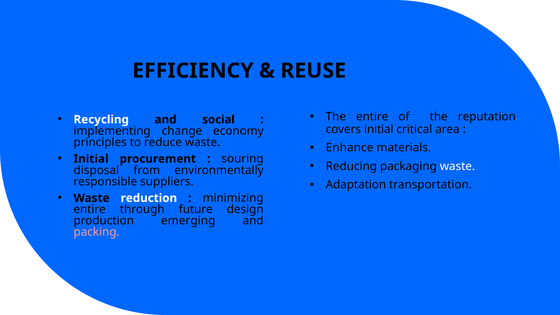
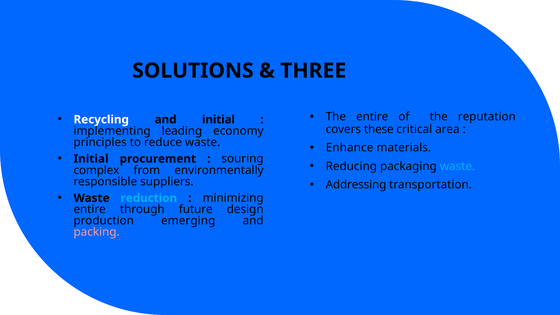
EFFICIENCY: EFFICIENCY -> SOLUTIONS (193, 71)
REUSE: REUSE -> THREE (313, 71)
and social: social -> initial (218, 120)
covers initial: initial -> these (379, 129)
change: change -> leading (182, 131)
waste colour: white -> light blue (458, 166)
disposal: disposal -> complex (96, 170)
Adaptation: Adaptation -> Addressing (356, 185)
reduction colour: white -> light blue (149, 198)
